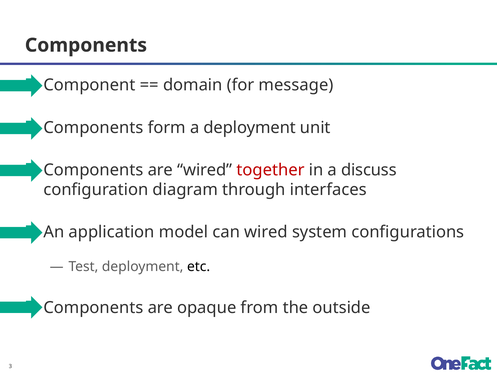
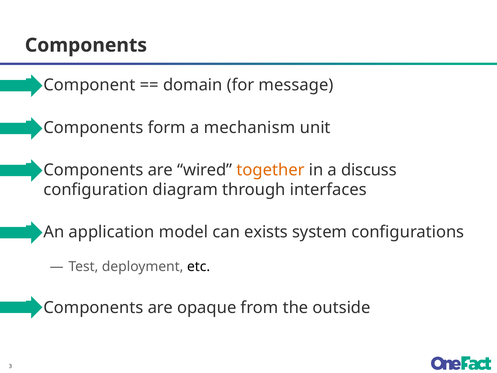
a deployment: deployment -> mechanism (250, 127)
together colour: red -> orange (271, 170)
can wired: wired -> exists (266, 232)
